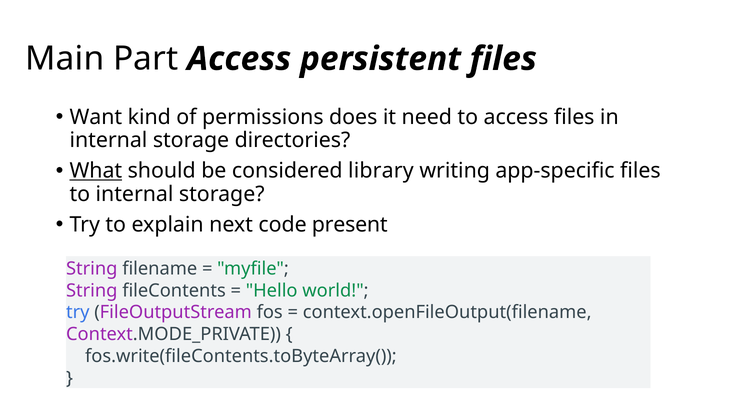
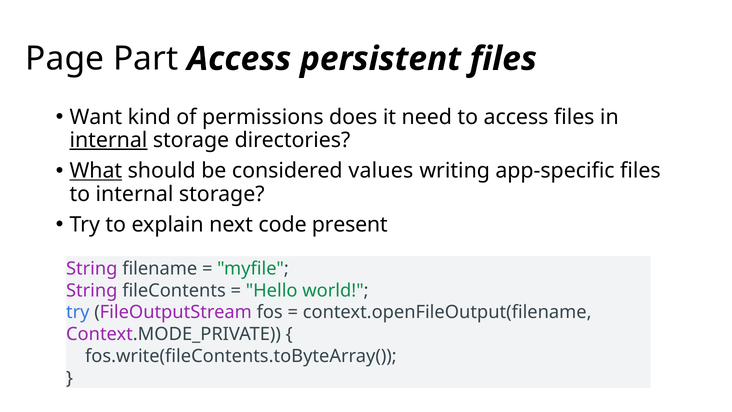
Main: Main -> Page (65, 59)
internal underline: none -> present (108, 140)
library: library -> values (381, 171)
